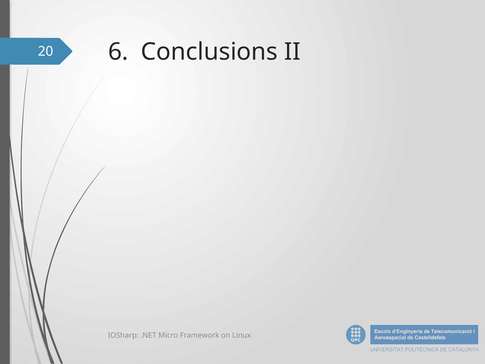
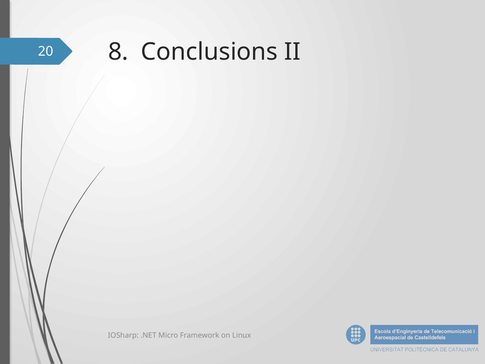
6: 6 -> 8 (118, 52)
